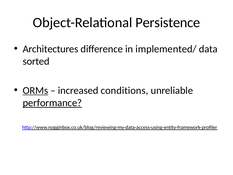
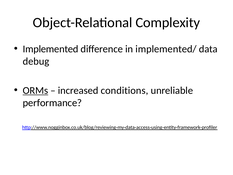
Persistence: Persistence -> Complexity (168, 23)
Architectures: Architectures -> Implemented (51, 49)
sorted: sorted -> debug (36, 61)
performance underline: present -> none (52, 103)
